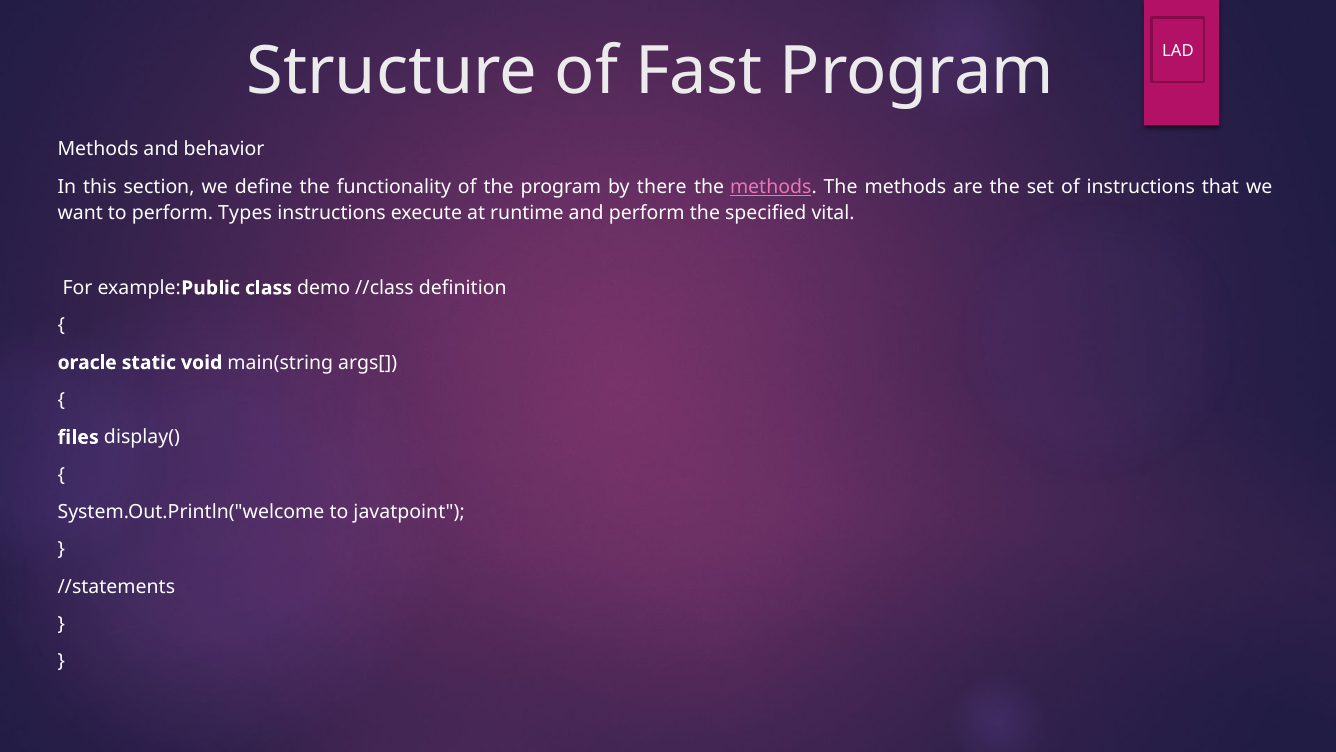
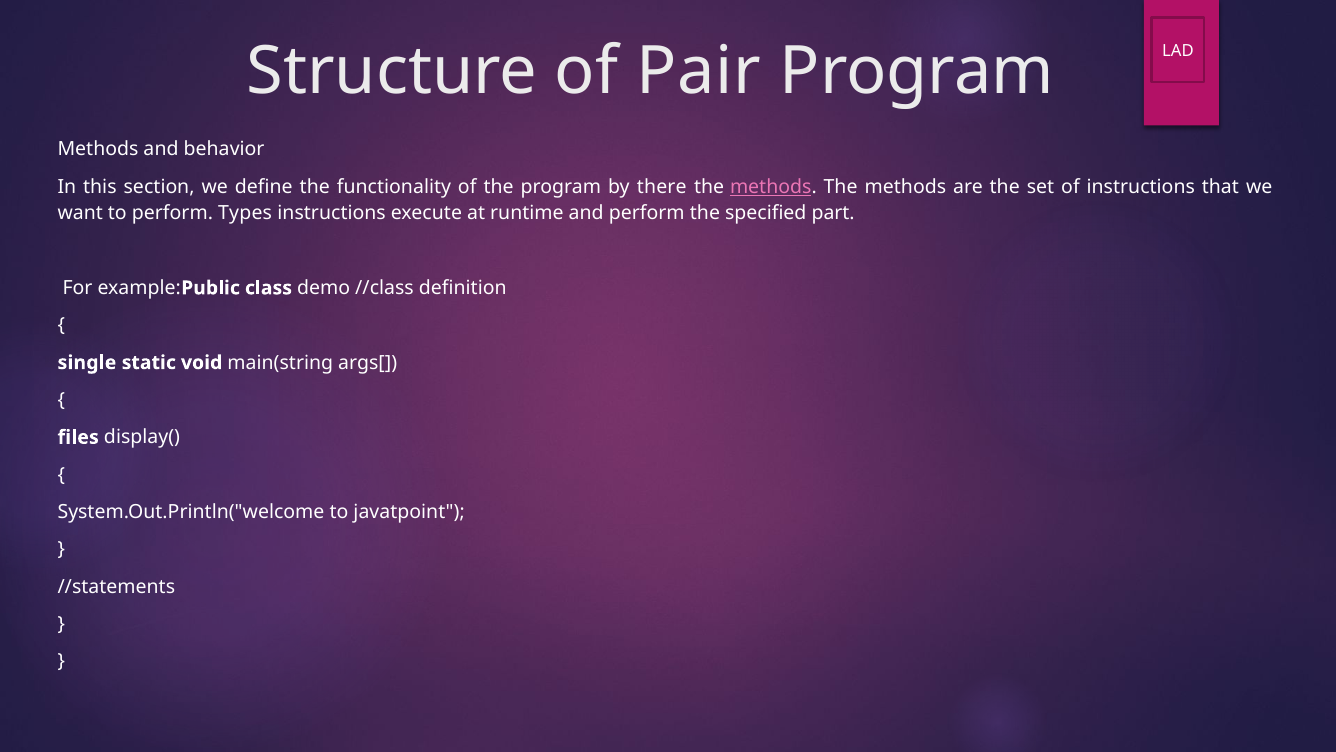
Fast: Fast -> Pair (699, 71)
vital: vital -> part (833, 213)
oracle: oracle -> single (87, 362)
